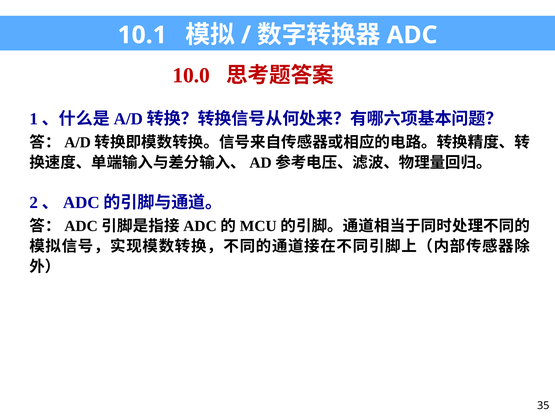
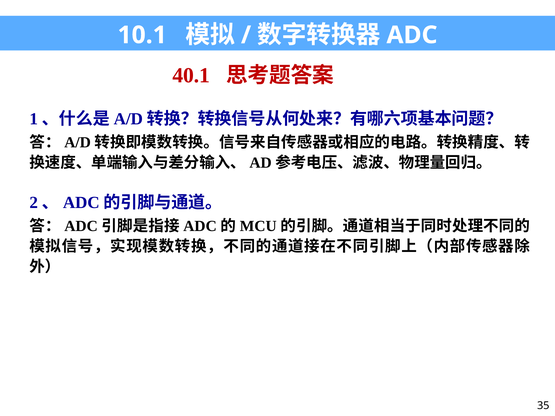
10.0: 10.0 -> 40.1 (191, 76)
